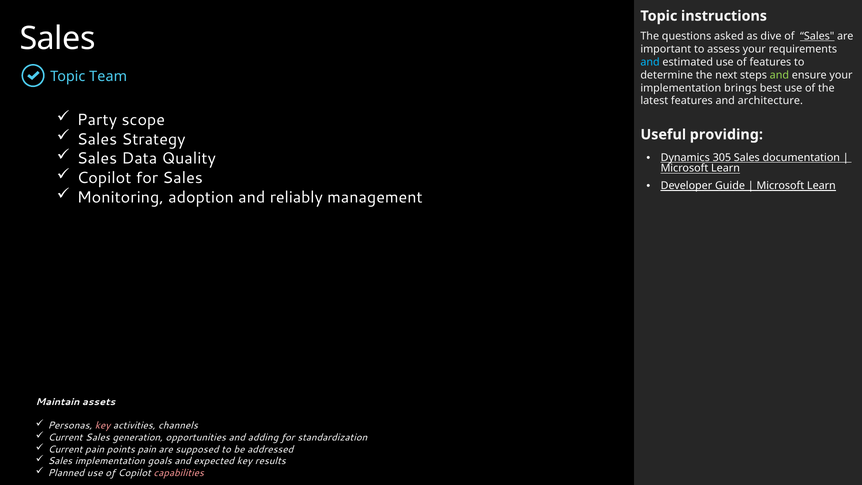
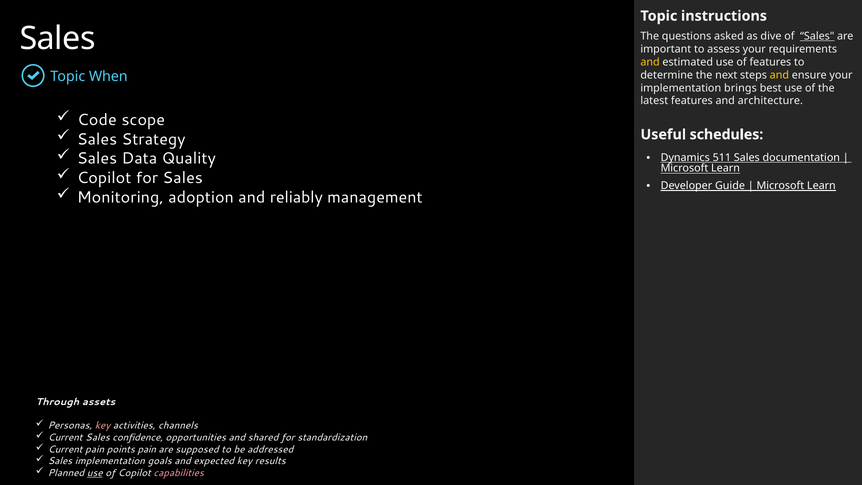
and colour: light blue -> yellow (650, 62)
and colour: light green -> yellow (779, 75)
Team: Team -> When (108, 77)
Party: Party -> Code (97, 120)
providing: providing -> schedules (726, 135)
305: 305 -> 511 (722, 157)
Maintain: Maintain -> Through (57, 402)
generation: generation -> confidence (138, 437)
adding: adding -> shared (263, 437)
use underline: none -> present (95, 473)
